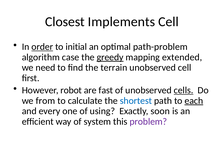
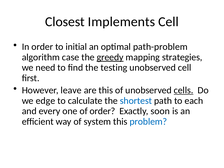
order underline: present -> none (42, 47)
extended: extended -> strategies (182, 57)
terrain: terrain -> testing (114, 68)
robot: robot -> leave (71, 90)
are fast: fast -> this (106, 90)
from: from -> edge (45, 101)
each underline: present -> none (194, 101)
of using: using -> order (102, 111)
problem colour: purple -> blue (148, 122)
